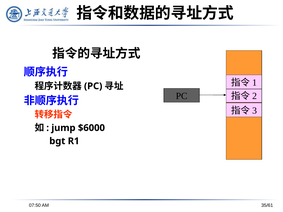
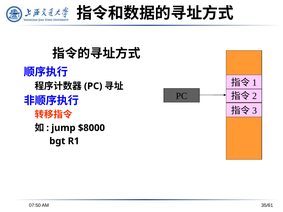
$6000: $6000 -> $8000 (91, 128)
